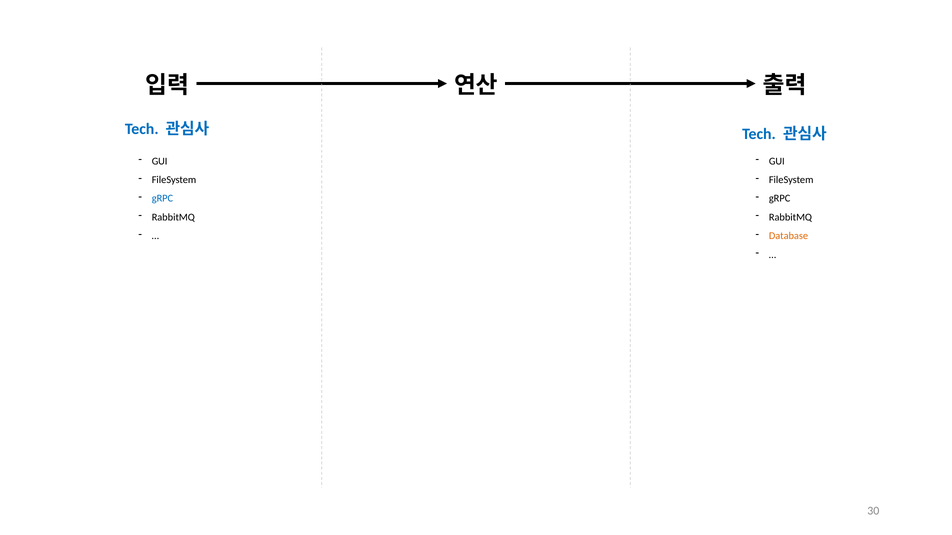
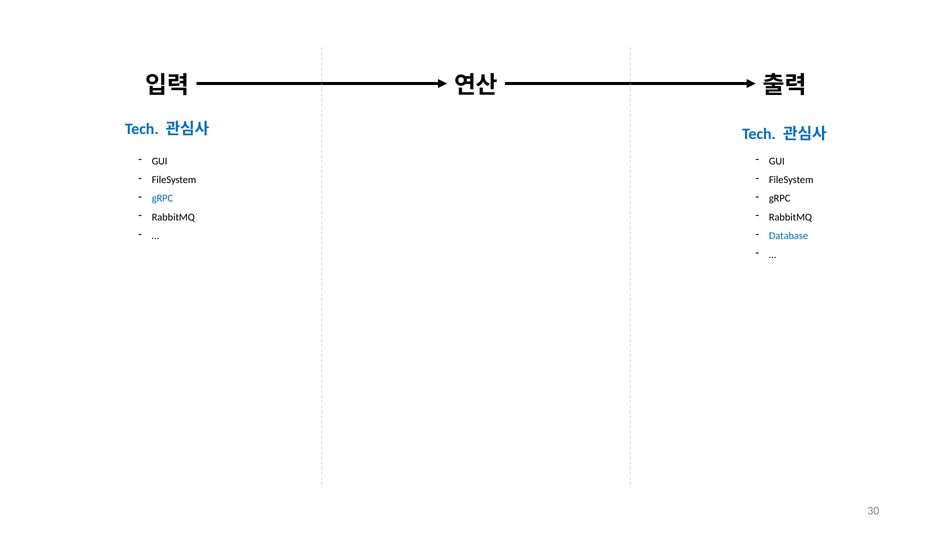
Database colour: orange -> blue (789, 236)
